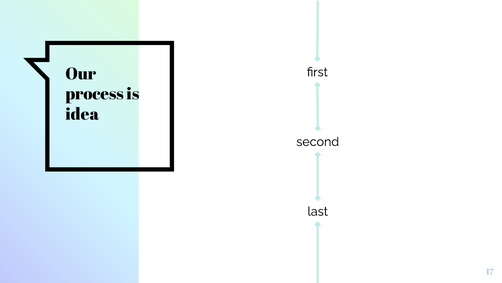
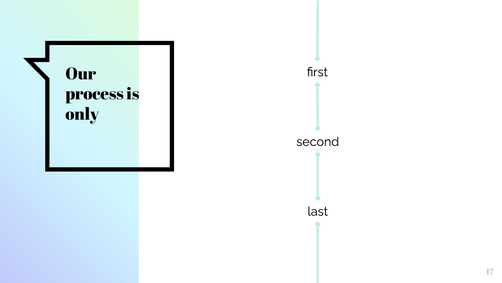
idea: idea -> only (82, 114)
